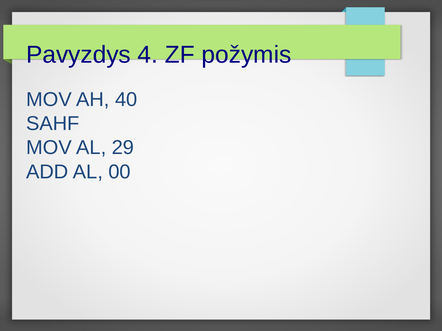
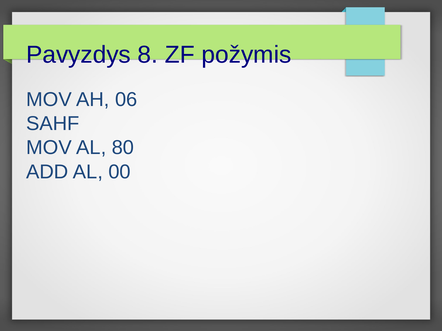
4: 4 -> 8 (148, 55)
40: 40 -> 06 (126, 100)
29: 29 -> 80 (123, 148)
